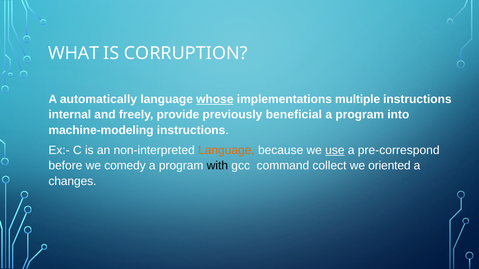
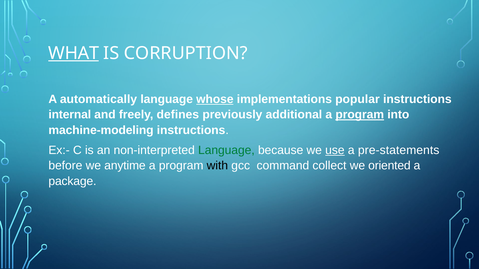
WHAT underline: none -> present (74, 53)
multiple: multiple -> popular (357, 99)
provide: provide -> defines (178, 115)
beneficial: beneficial -> additional (294, 115)
program underline: none -> present (360, 115)
Language colour: orange -> green (226, 150)
pre-correspond: pre-correspond -> pre-statements (399, 150)
comedy: comedy -> anytime (125, 166)
changes: changes -> package (72, 181)
